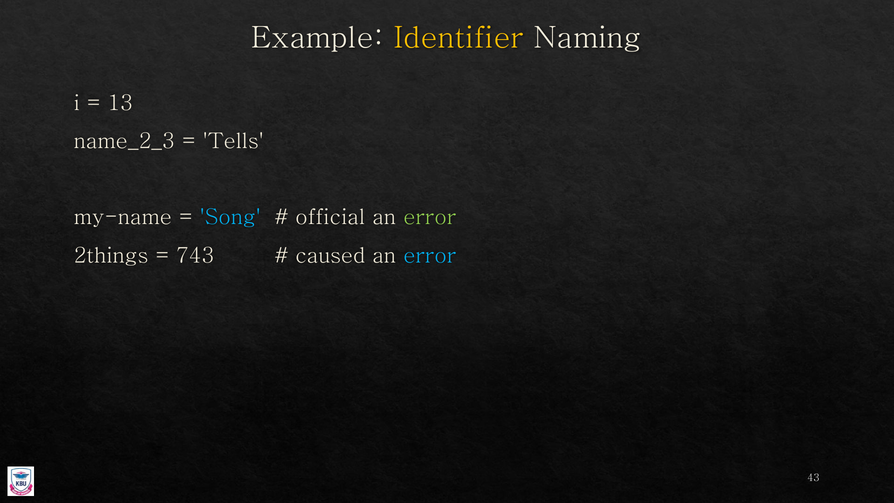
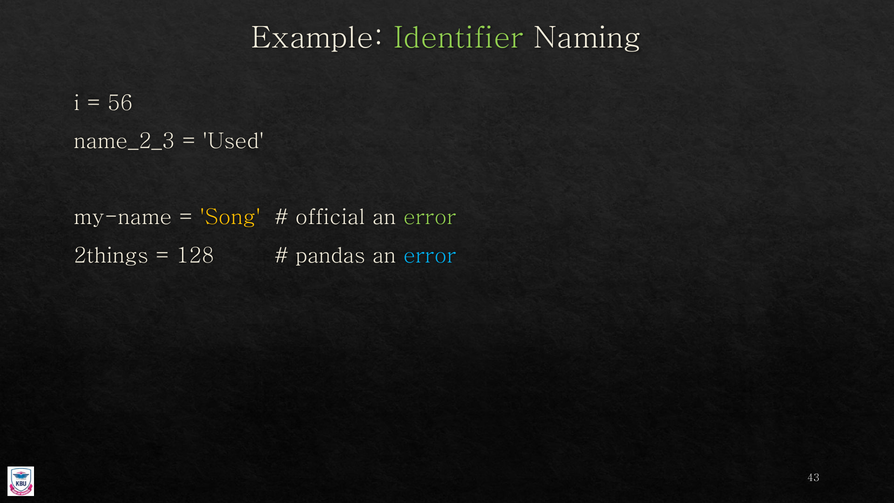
Identifier colour: yellow -> light green (459, 38)
13: 13 -> 56 (120, 103)
Tells: Tells -> Used (233, 141)
Song colour: light blue -> yellow (230, 217)
743: 743 -> 128 (195, 255)
caused: caused -> pandas (330, 255)
